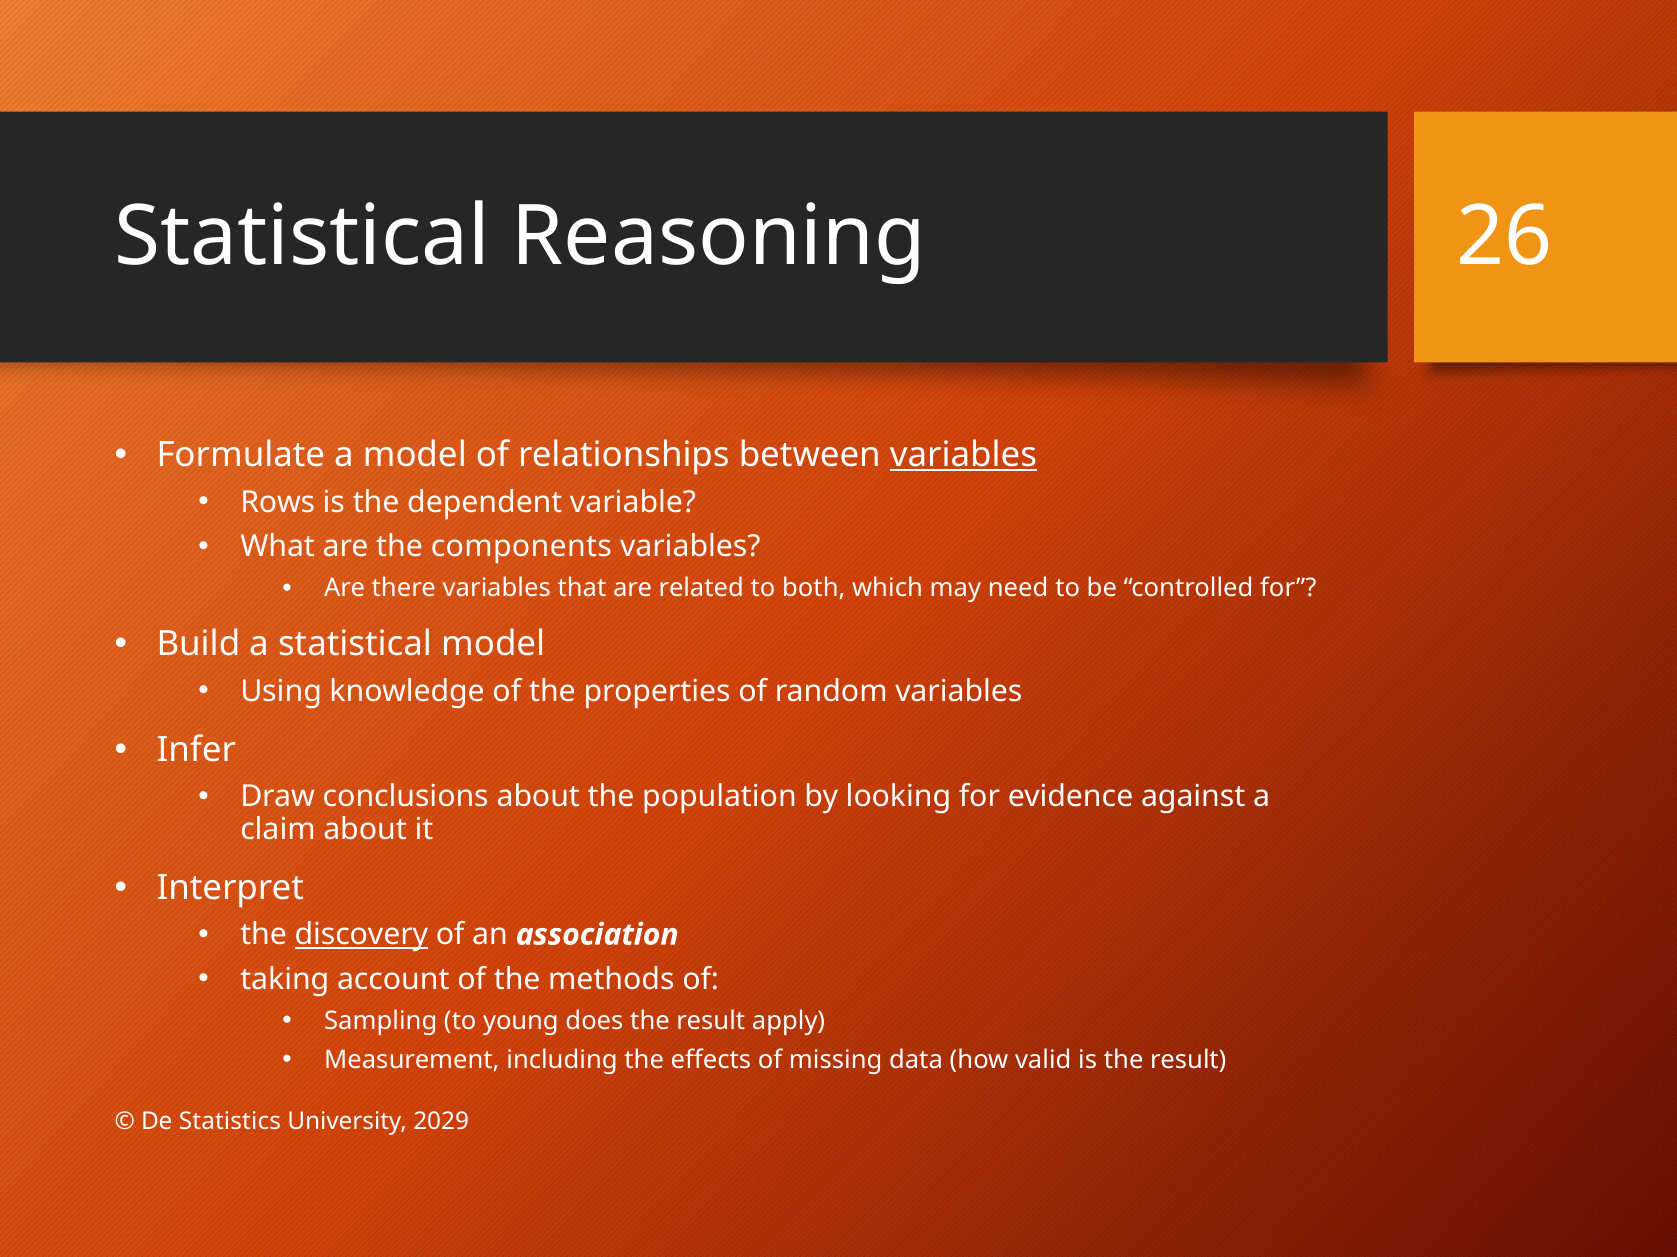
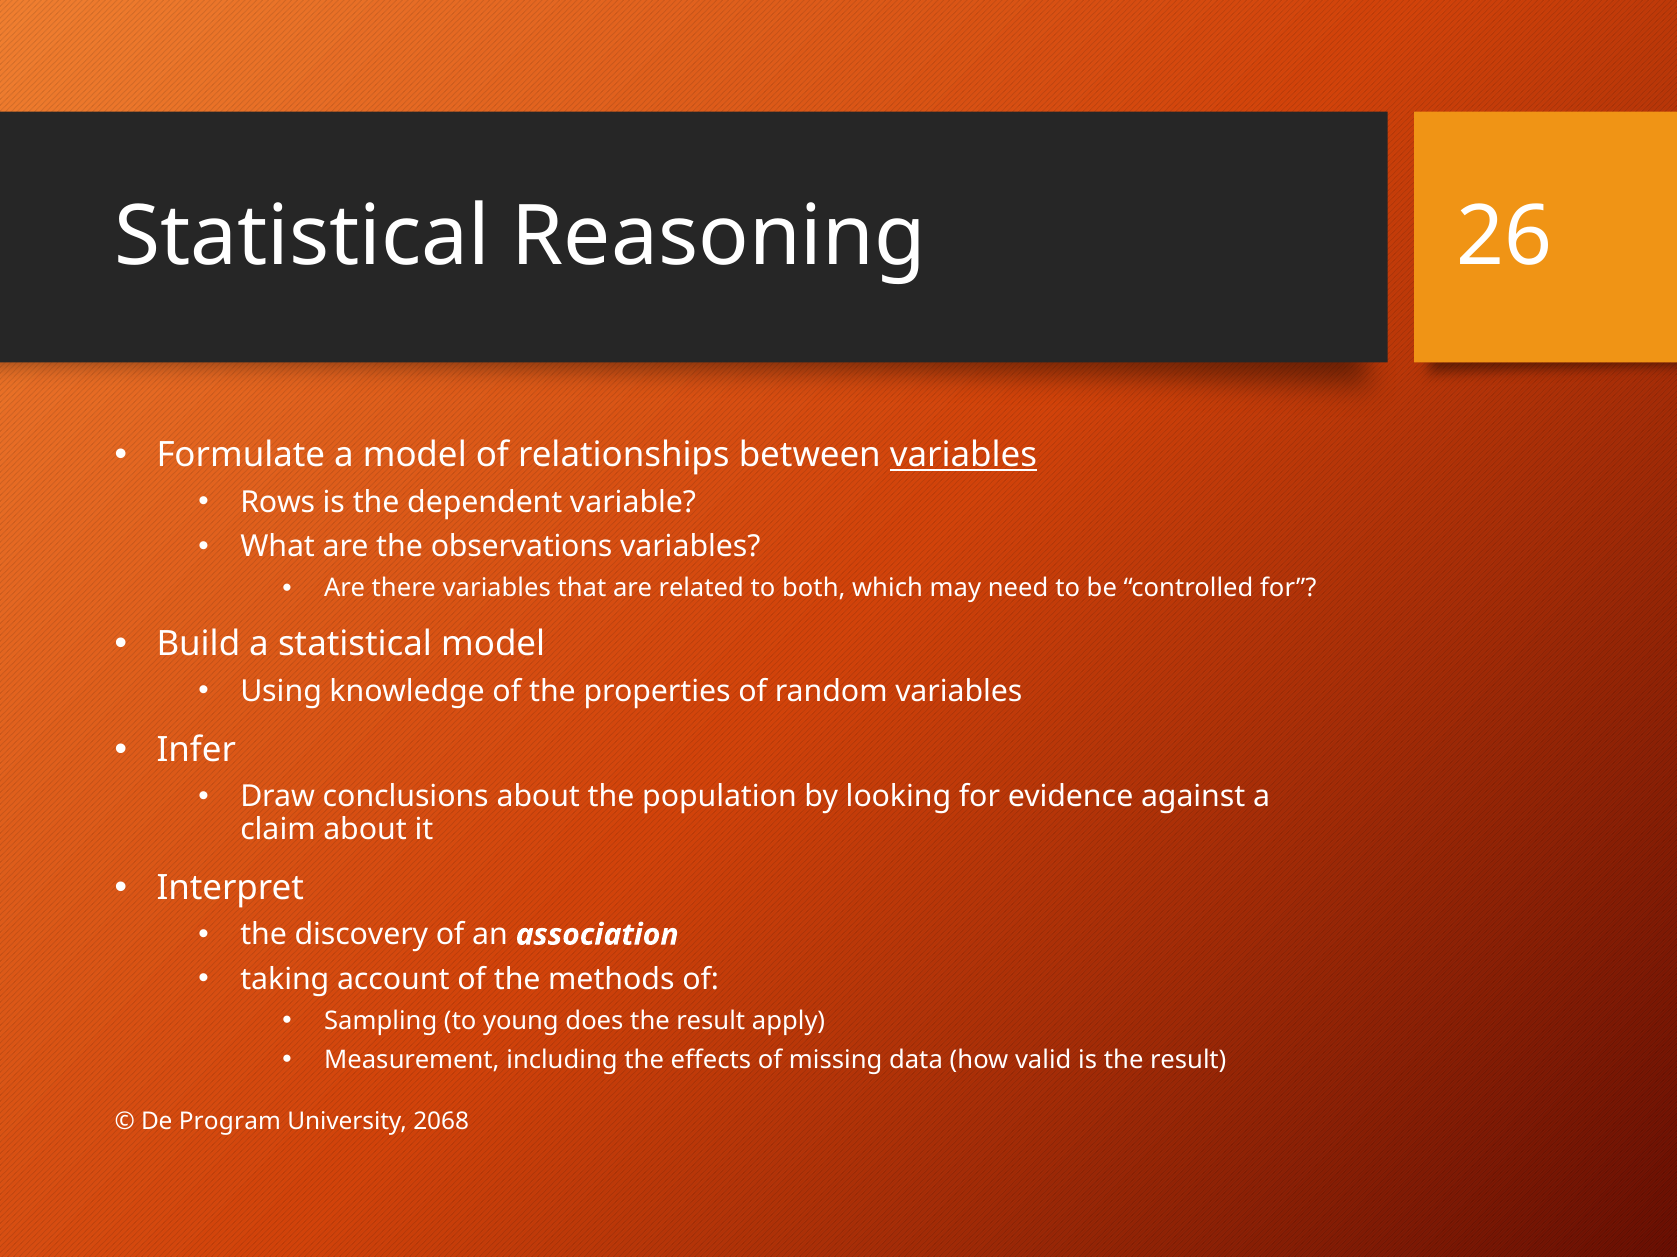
components: components -> observations (522, 547)
discovery underline: present -> none (361, 935)
Statistics: Statistics -> Program (230, 1122)
2029: 2029 -> 2068 (441, 1122)
